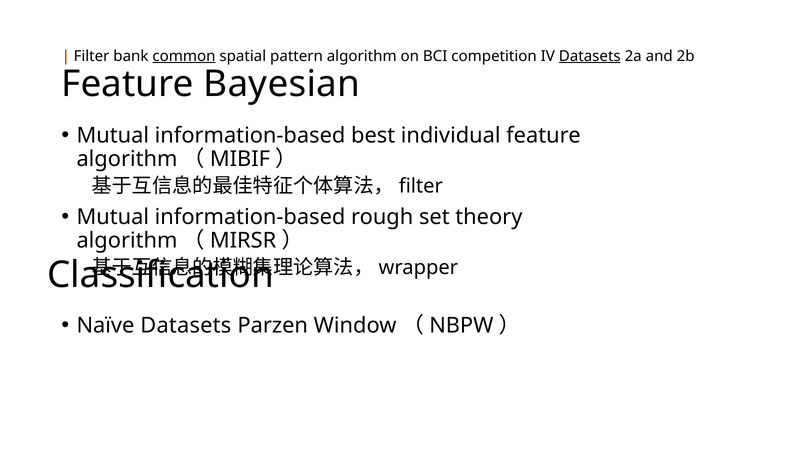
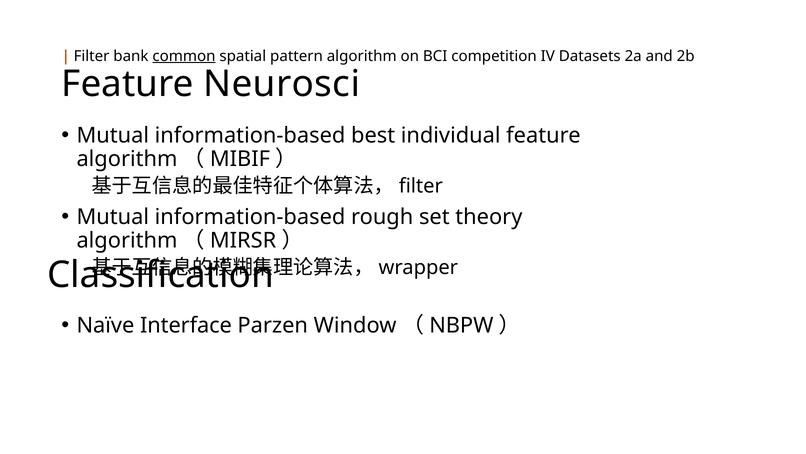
Datasets underline: present -> none (590, 56)
Bayesian: Bayesian -> Neurosci (282, 84)
Naïve Datasets: Datasets -> Interface (186, 325)
